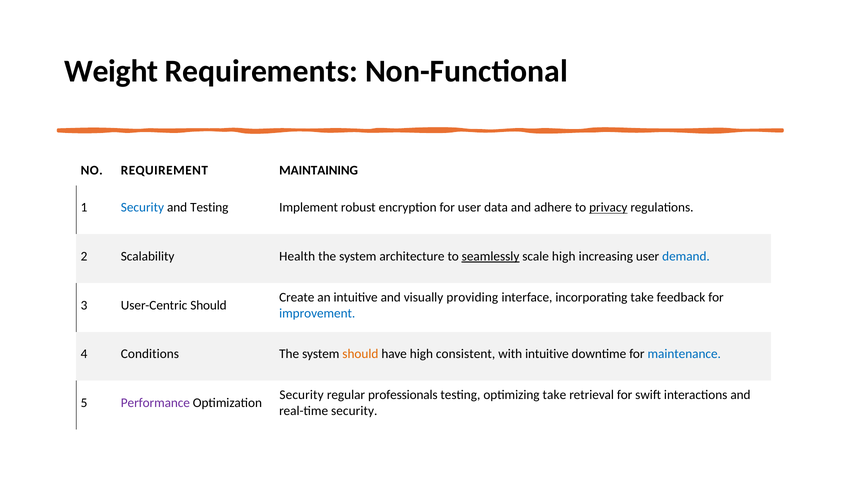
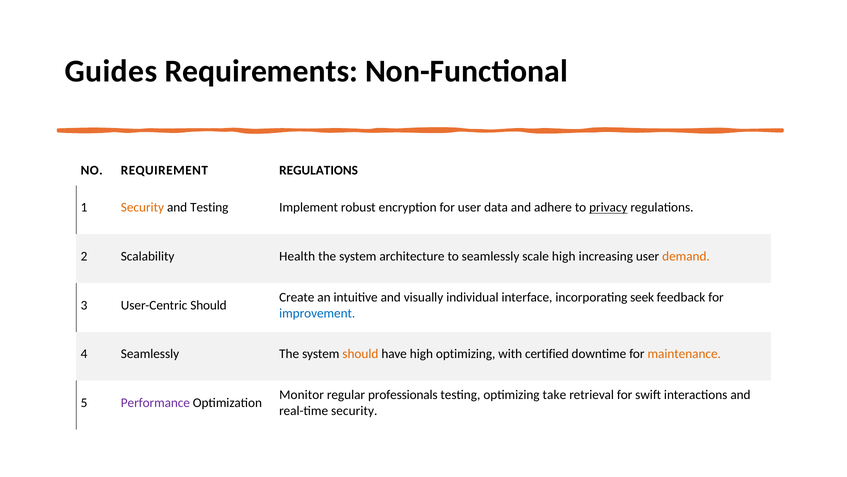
Weight: Weight -> Guides (111, 71)
REQUIREMENT MAINTAINING: MAINTAINING -> REGULATIONS (319, 170)
Security colour: blue -> orange (142, 207)
seamlessly underline: present -> none (491, 256)
demand colour: blue -> orange (686, 256)
providing: providing -> individual (472, 297)
incorporating take: take -> seek (642, 297)
4 Conditions: Conditions -> Seamlessly (150, 354)
high consistent: consistent -> optimizing (466, 354)
with intuitive: intuitive -> certified (547, 354)
maintenance colour: blue -> orange (684, 354)
Security: Security -> Monitor (302, 394)
